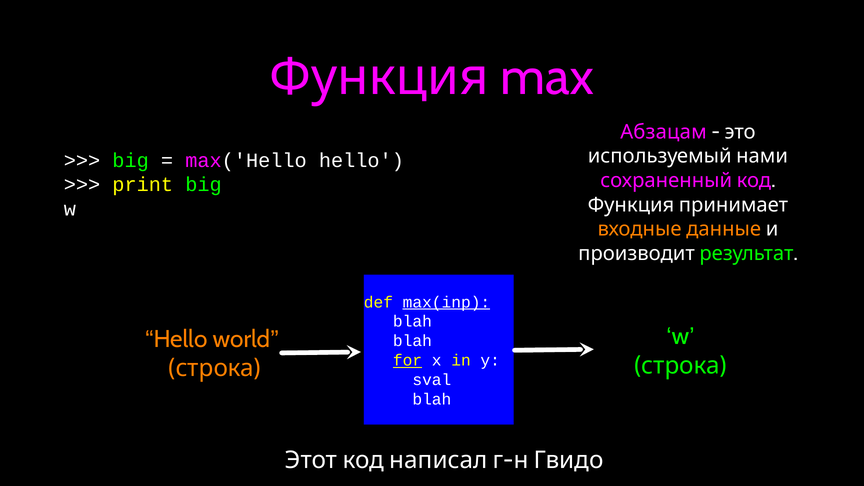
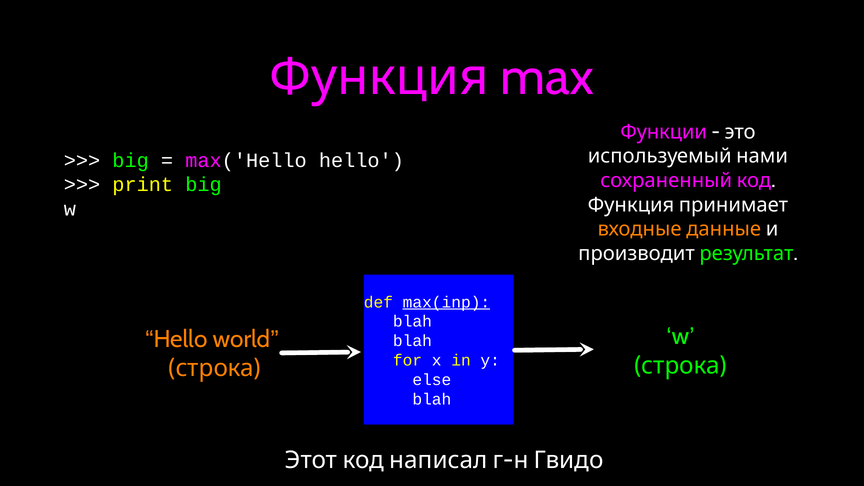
Абзацам: Абзацам -> Функции (664, 132)
for underline: present -> none (408, 360)
sval: sval -> else (432, 380)
